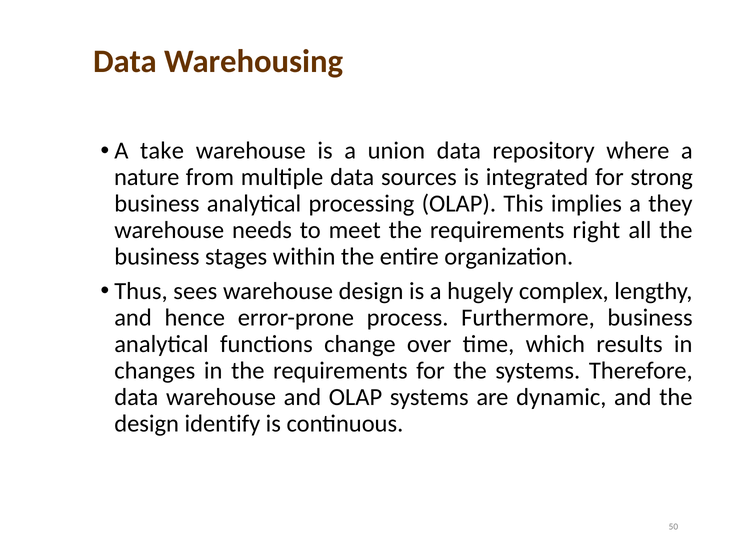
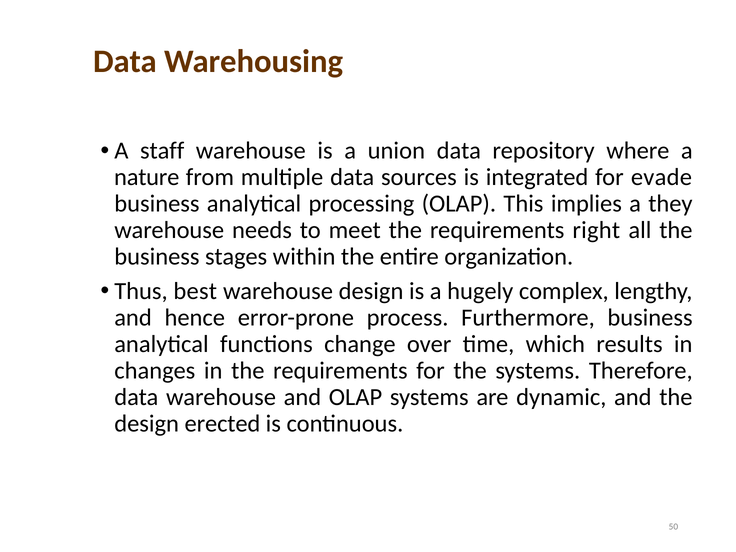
take: take -> staff (162, 151)
strong: strong -> evade (661, 177)
sees: sees -> best (195, 291)
identify: identify -> erected (222, 423)
